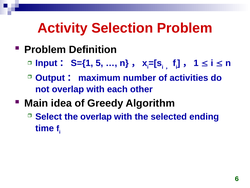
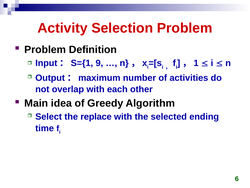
5: 5 -> 9 (99, 63)
the overlap: overlap -> replace (96, 116)
